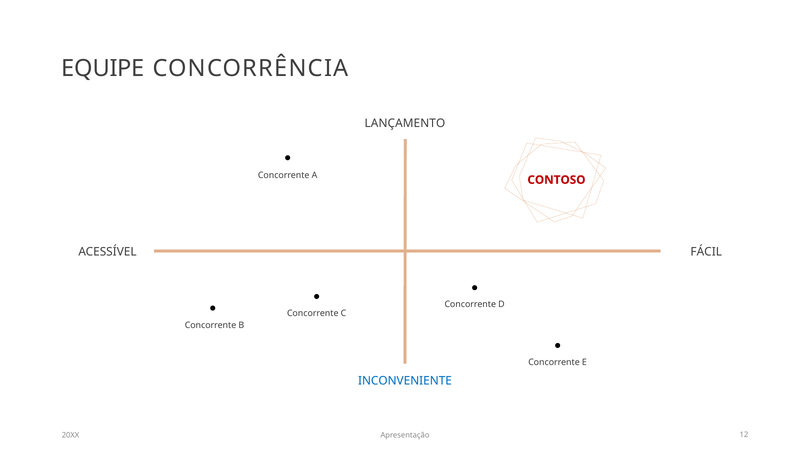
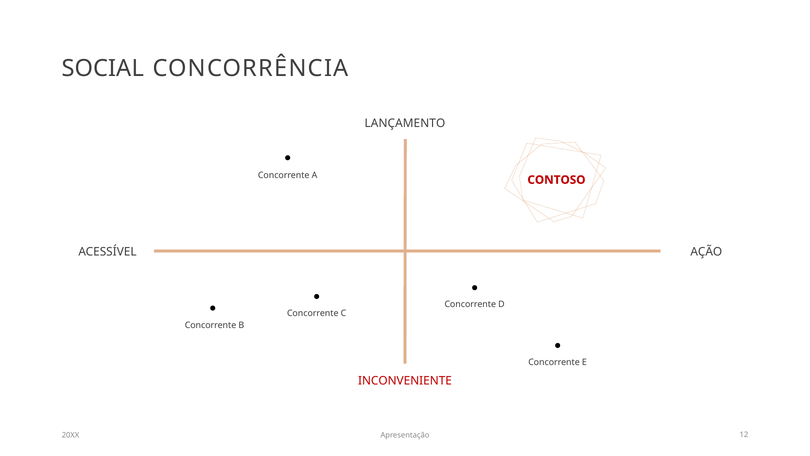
EQUIPE: EQUIPE -> SOCIAL (103, 68)
FÁCIL: FÁCIL -> AÇÃO (706, 252)
INCONVENIENTE colour: blue -> red (405, 380)
